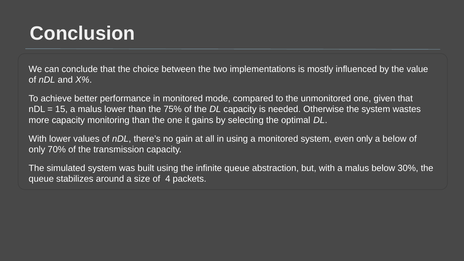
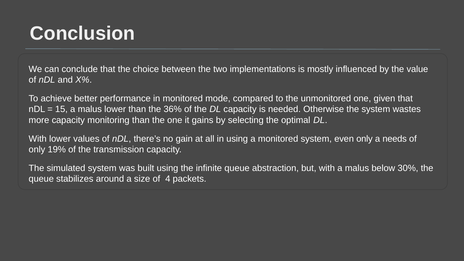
75%: 75% -> 36% (173, 109)
a below: below -> needs (395, 139)
70%: 70% -> 19% (57, 150)
